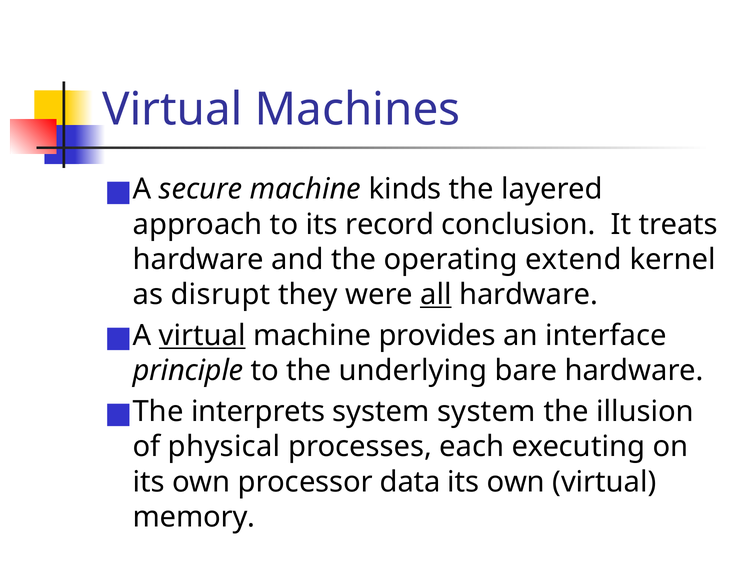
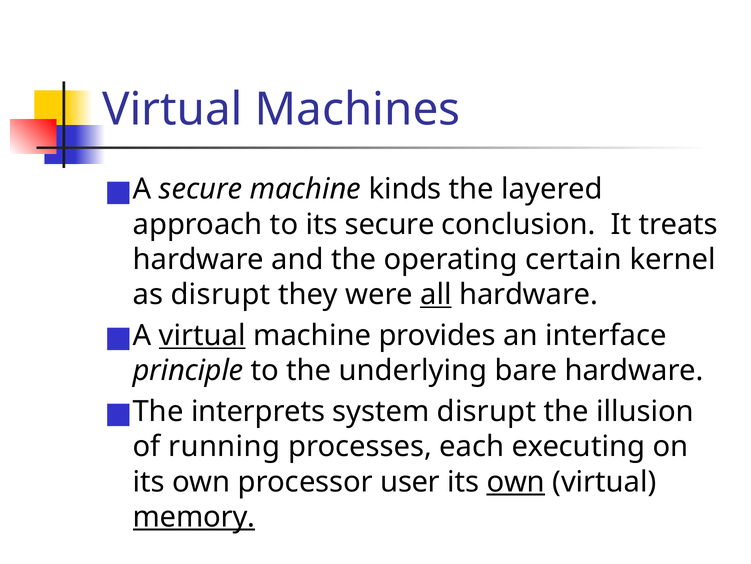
its record: record -> secure (390, 224)
extend: extend -> certain (573, 259)
system system: system -> disrupt (487, 411)
physical: physical -> running (224, 446)
data: data -> user (410, 481)
own underline: none -> present (516, 481)
memory underline: none -> present (194, 516)
